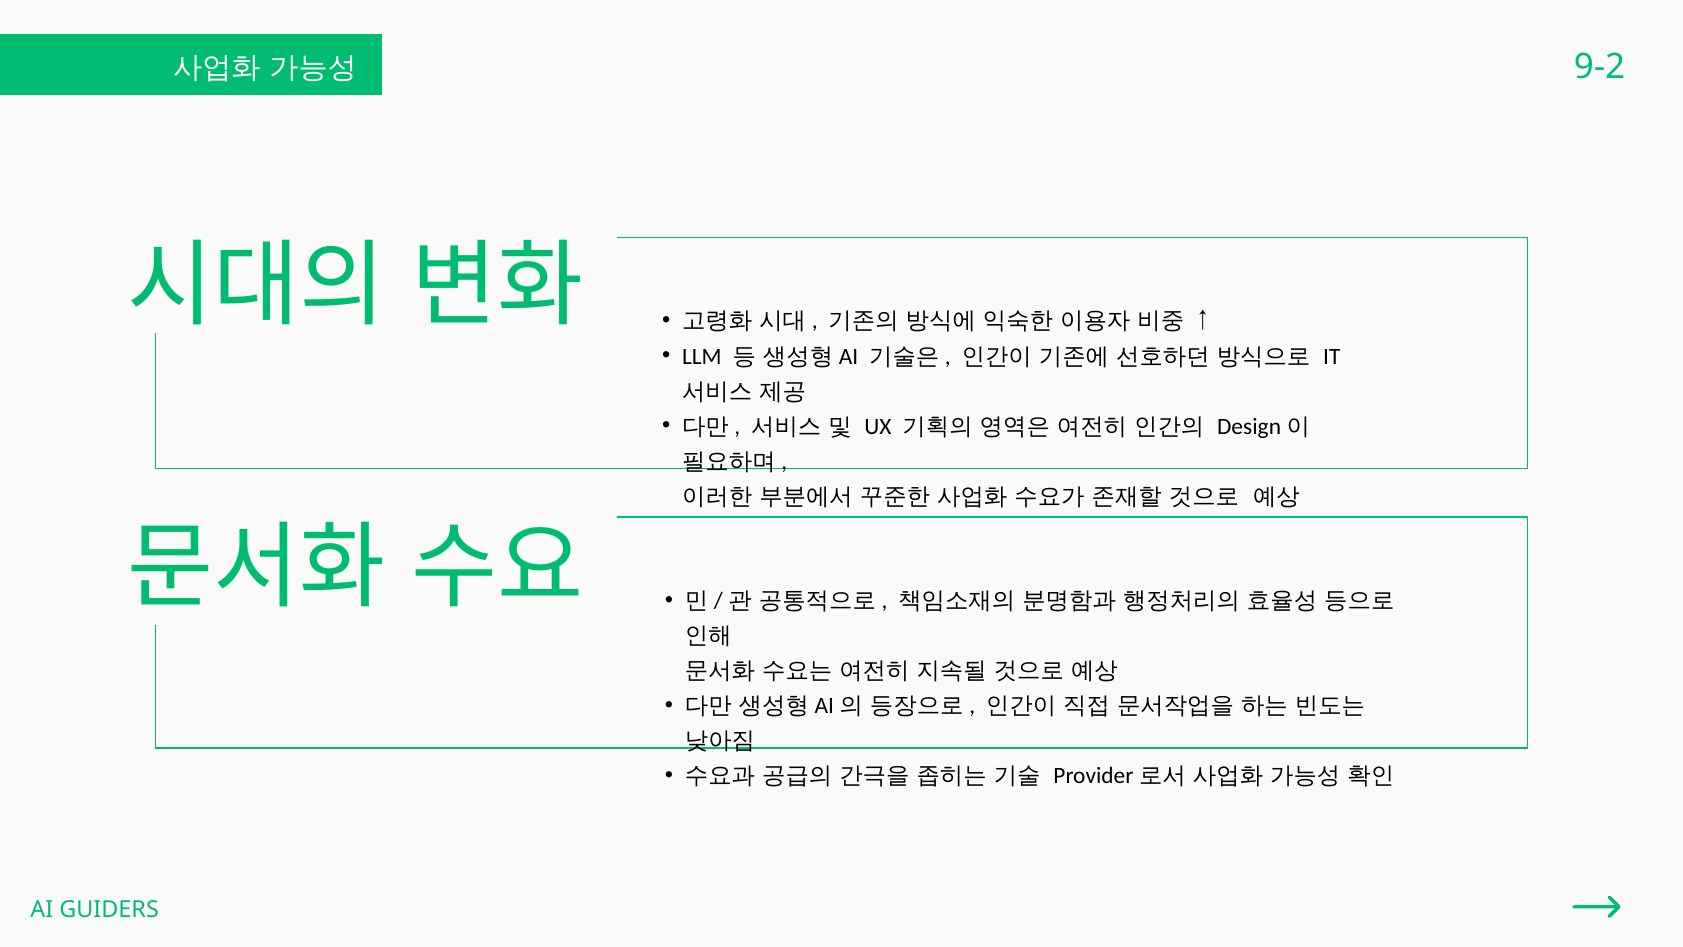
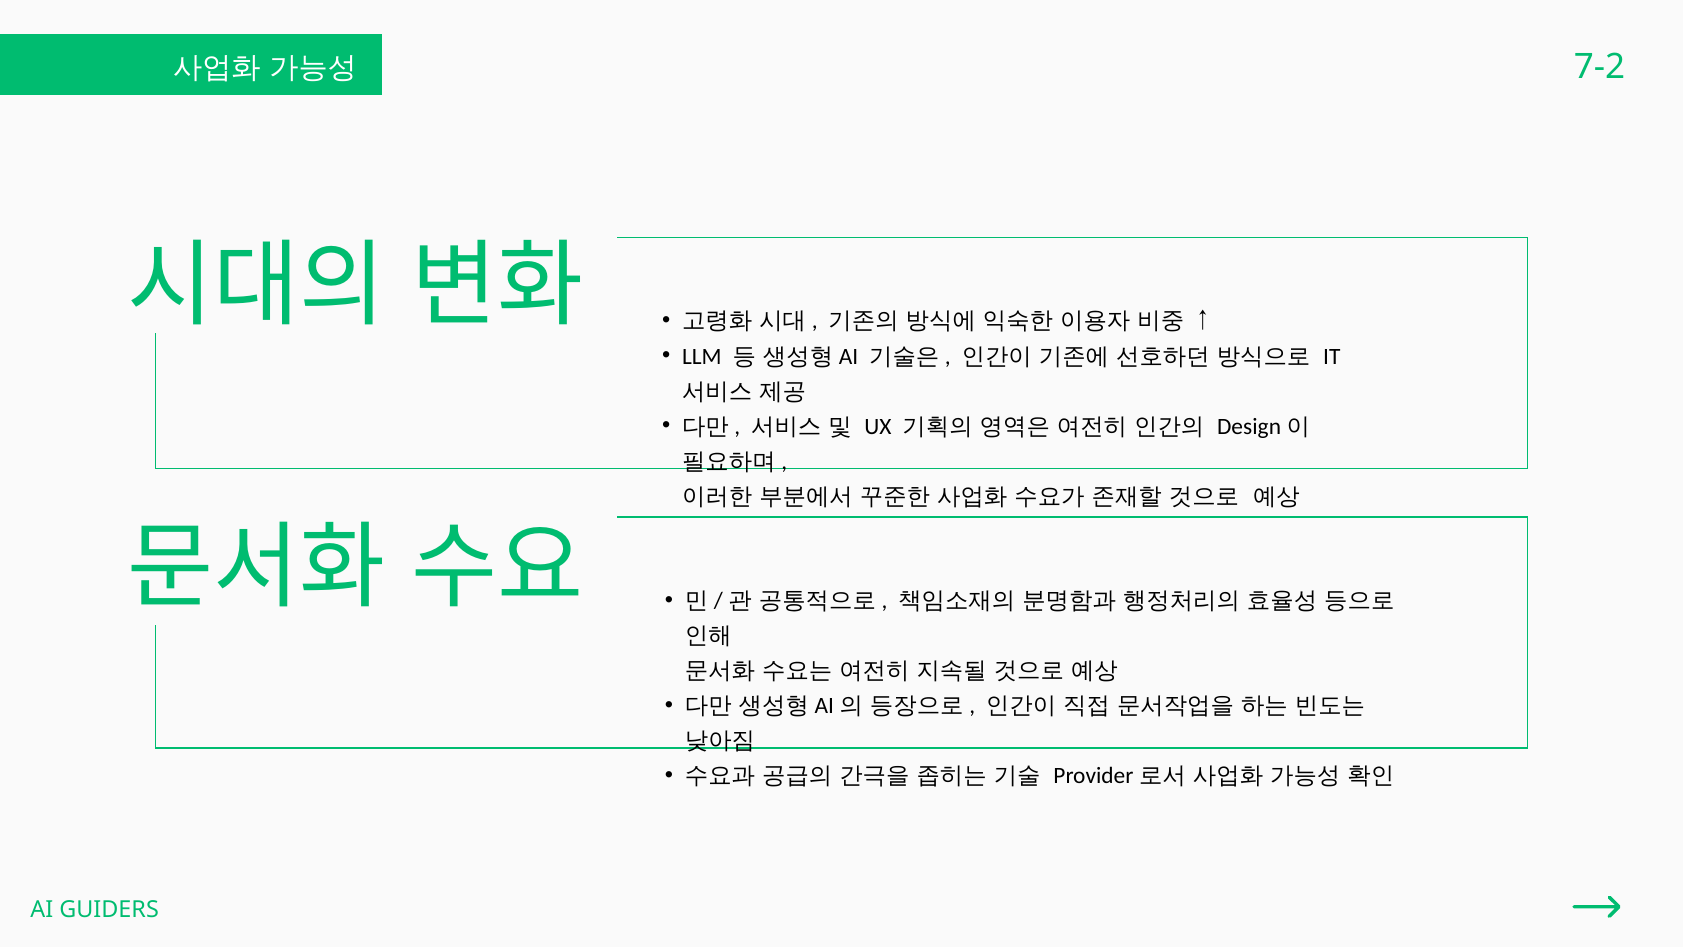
9-2: 9-2 -> 7-2 (1599, 67)
